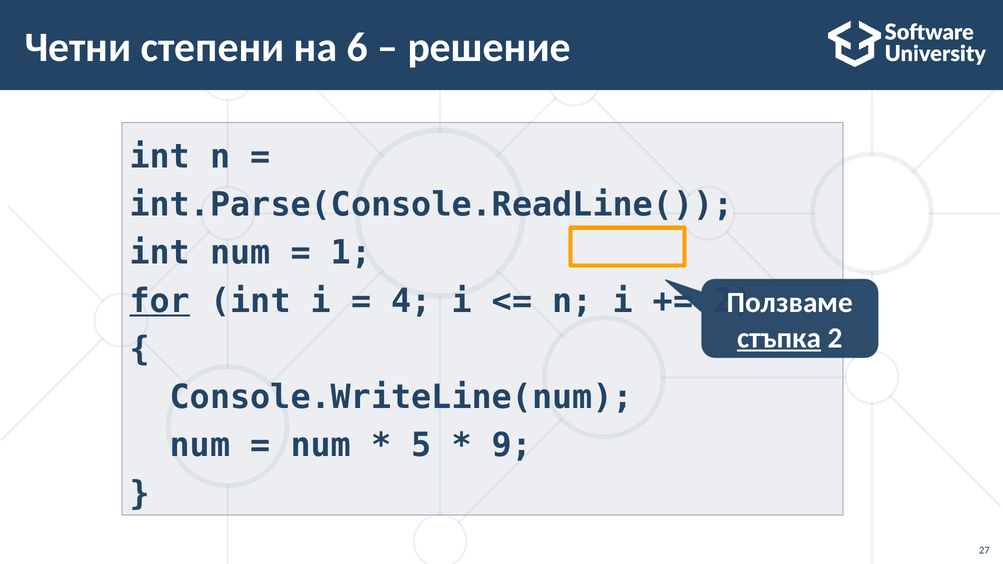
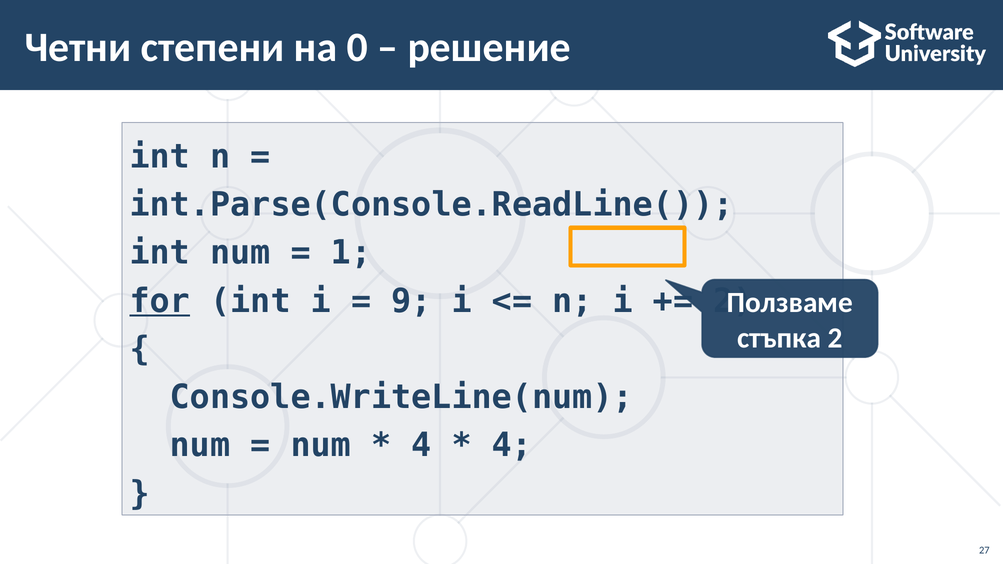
6: 6 -> 0 (357, 48)
4: 4 -> 9 (411, 301)
стъпка underline: present -> none (779, 338)
5: 5 -> 4 (421, 446)
9: 9 -> 4 (512, 446)
